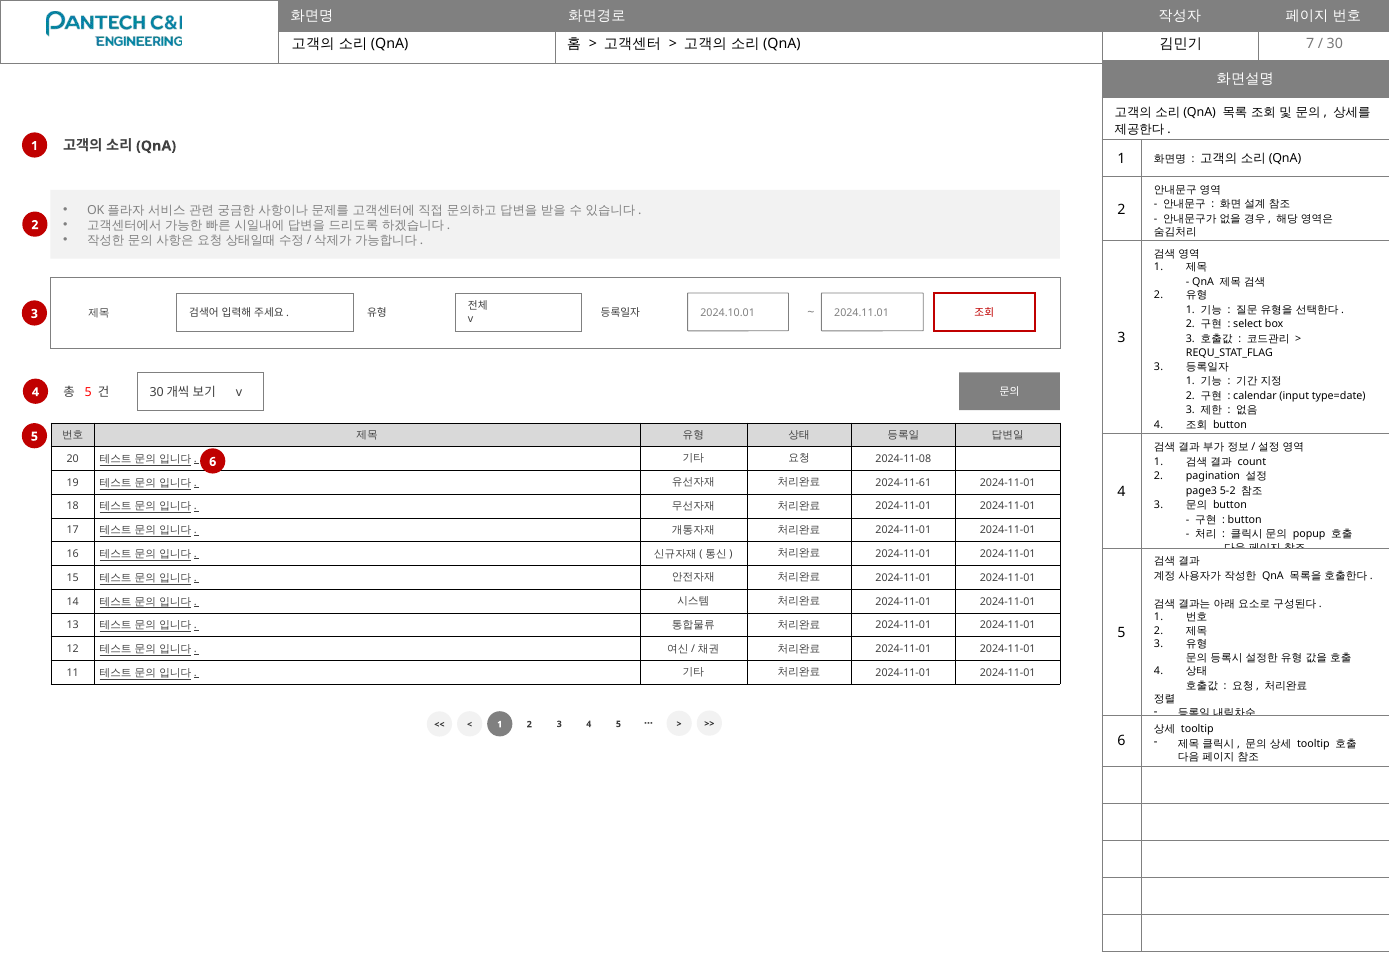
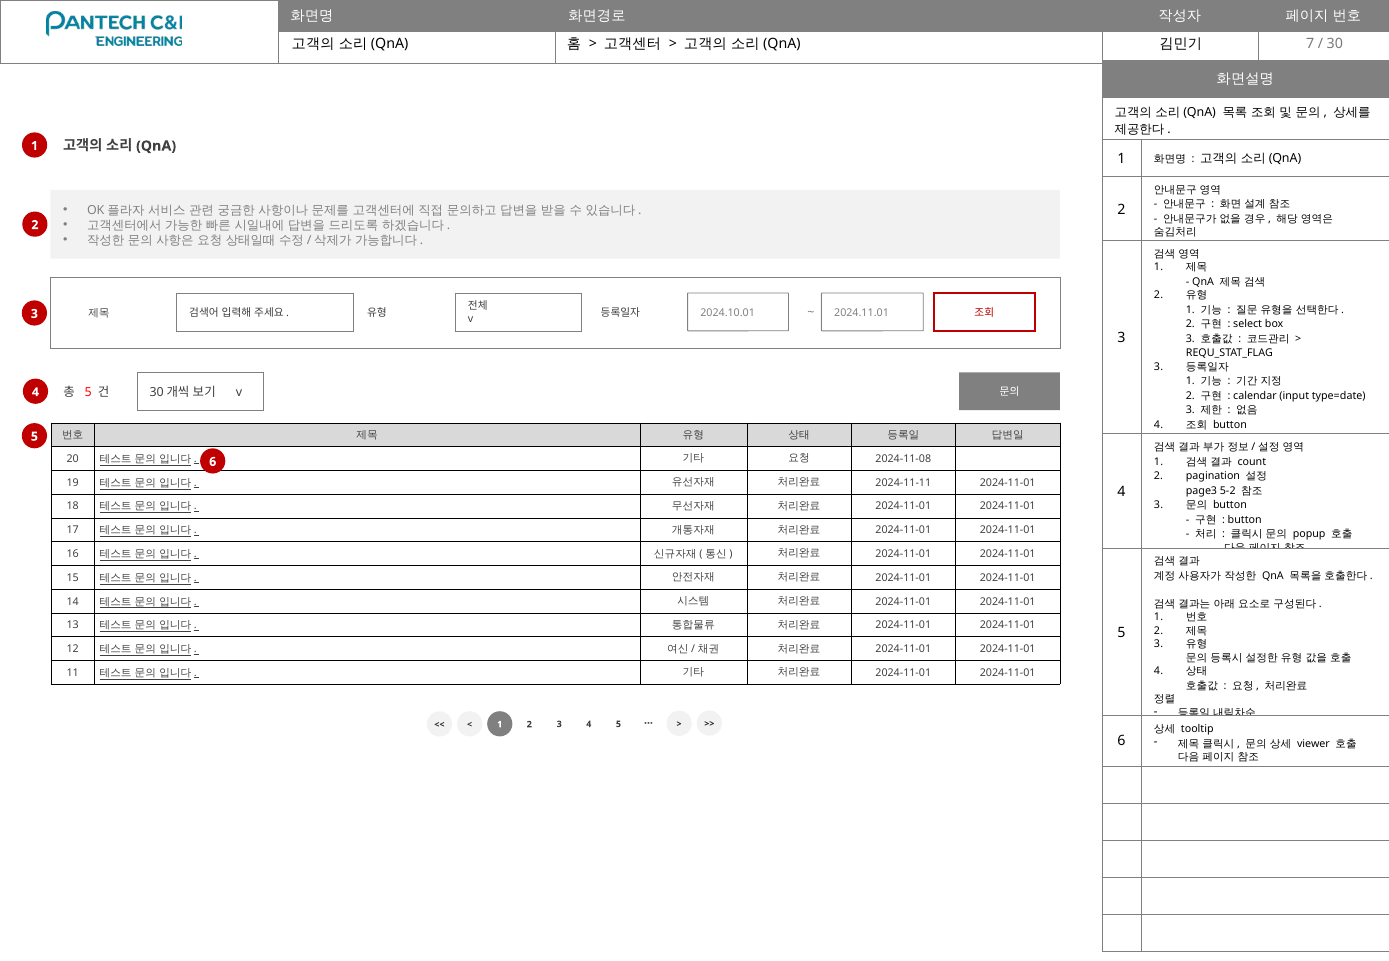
2024-11-61: 2024-11-61 -> 2024-11-11 (903, 483)
tooltip: tooltip -> viewer (1313, 744)
